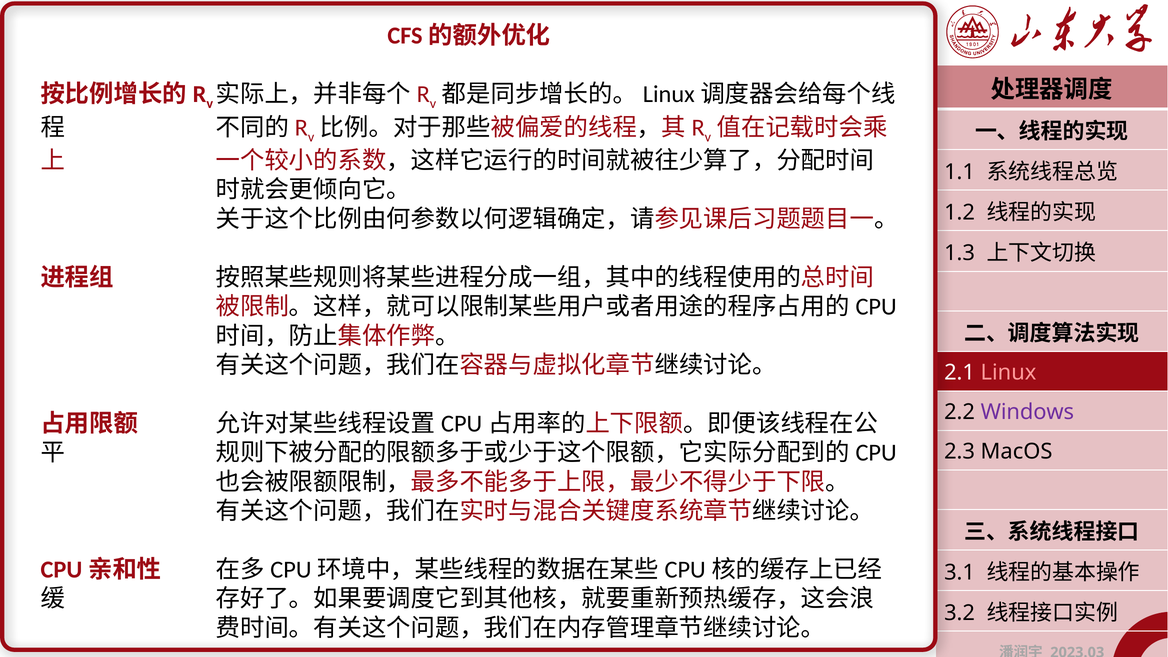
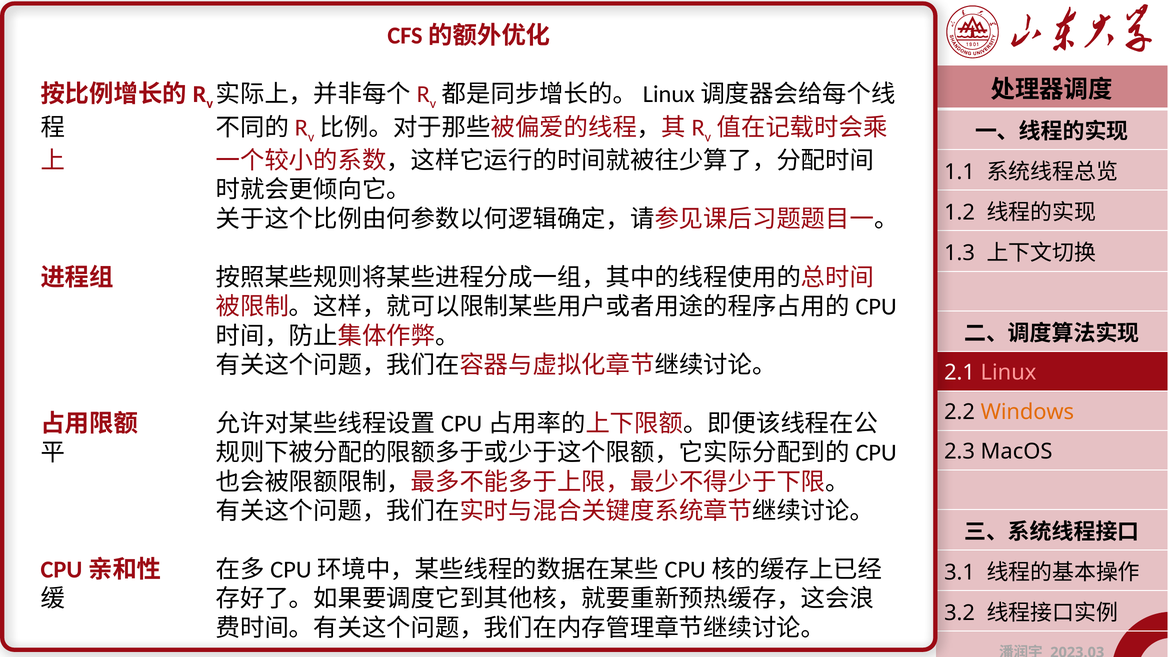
Windows colour: purple -> orange (1027, 412)
